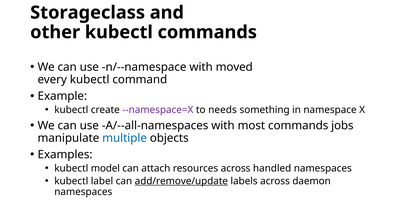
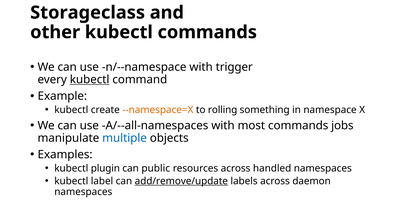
moved: moved -> trigger (234, 67)
kubectl underline: none -> present (90, 79)
--namespace=X colour: purple -> orange (158, 110)
needs: needs -> rolling (223, 110)
model: model -> plugin (105, 168)
attach: attach -> public (156, 168)
